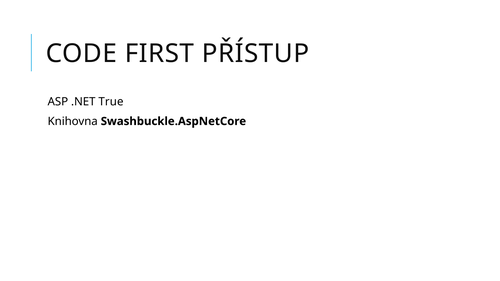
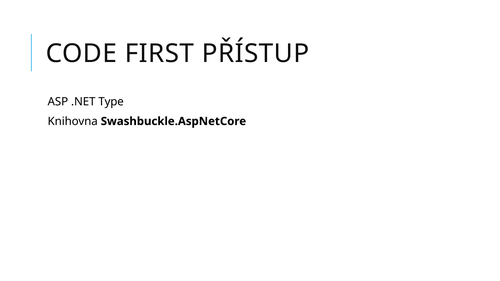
True: True -> Type (111, 102)
